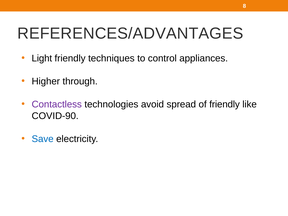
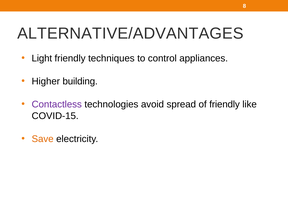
REFERENCES/ADVANTAGES: REFERENCES/ADVANTAGES -> ALTERNATIVE/ADVANTAGES (130, 34)
through: through -> building (80, 81)
COVID-90: COVID-90 -> COVID-15 (55, 116)
Save colour: blue -> orange (43, 139)
